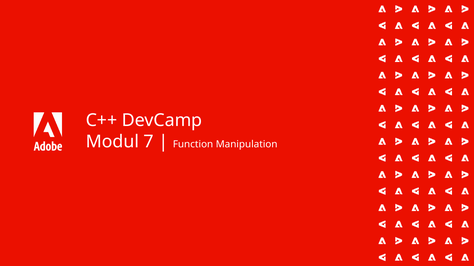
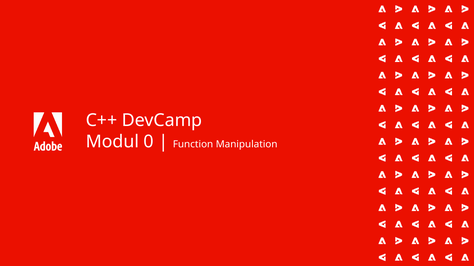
7: 7 -> 0 (149, 142)
